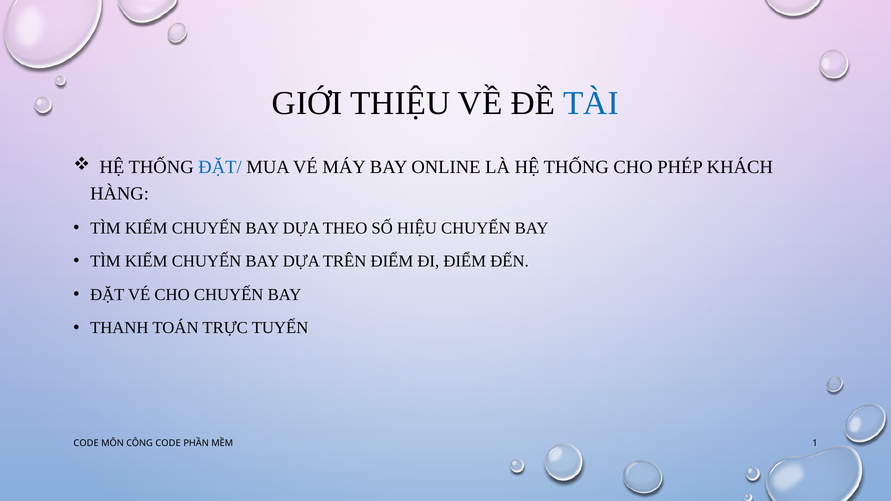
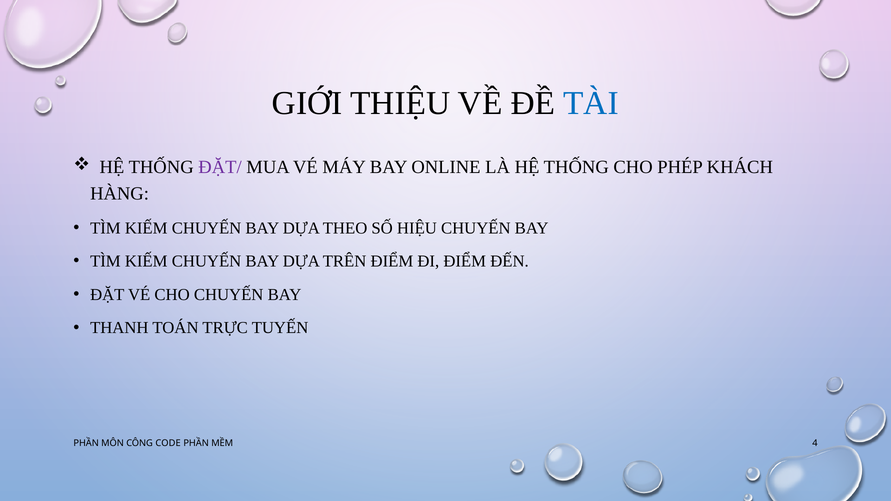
ĐẶT/ colour: blue -> purple (220, 167)
CODE: CODE -> PHẦN (86, 443)
1: 1 -> 4 (815, 443)
